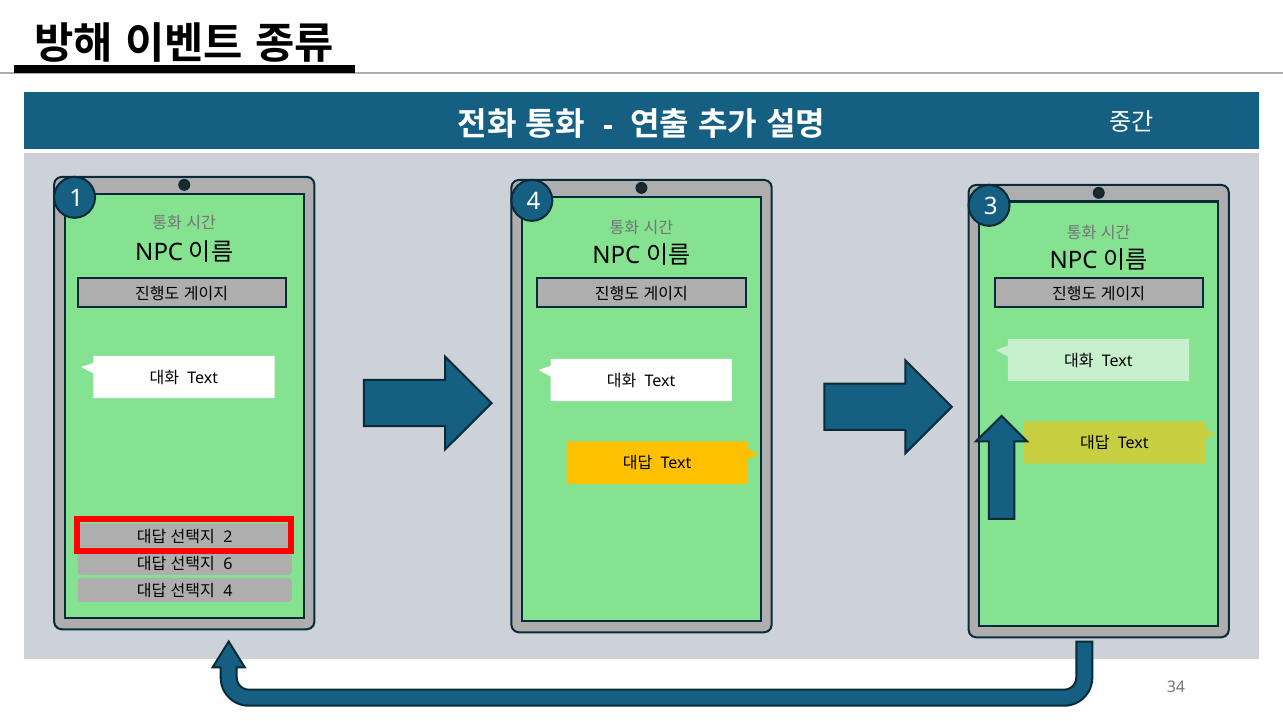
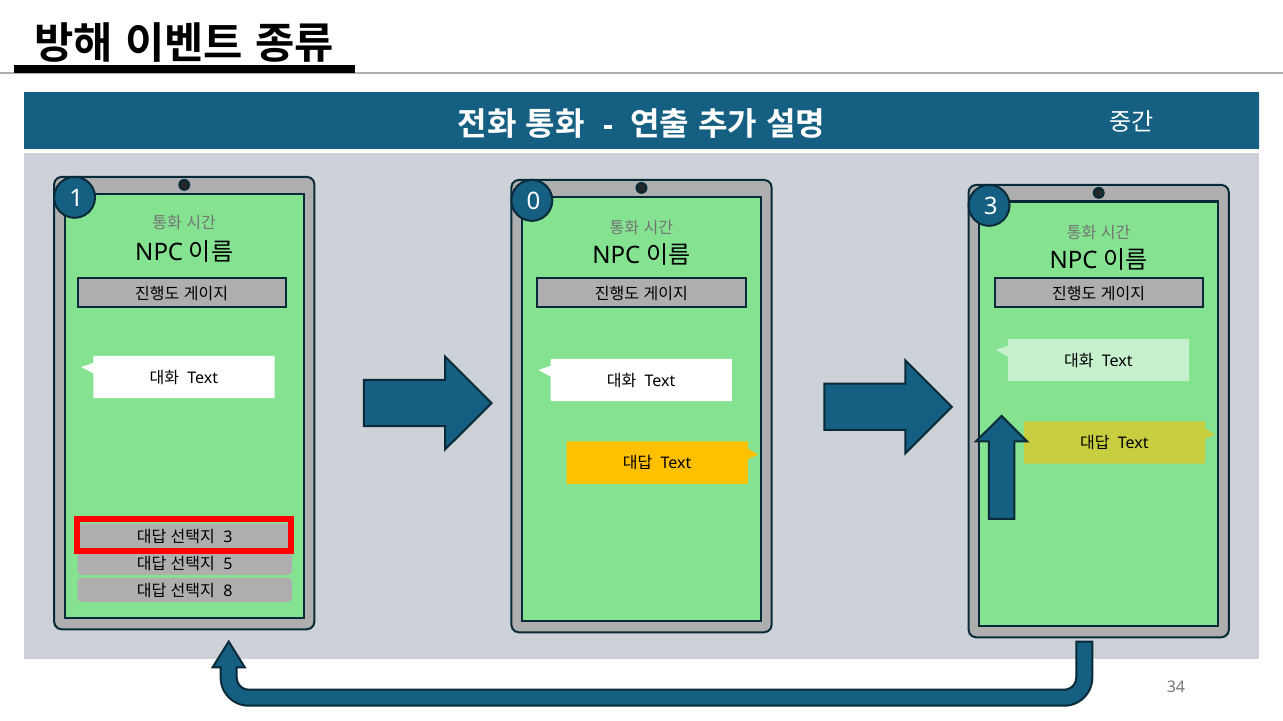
1 4: 4 -> 0 (534, 202)
2: 2 -> 3 (228, 537)
6: 6 -> 5 (228, 564)
4: 4 -> 8 (228, 591)
